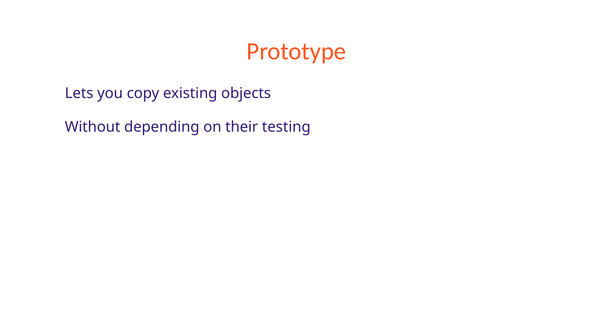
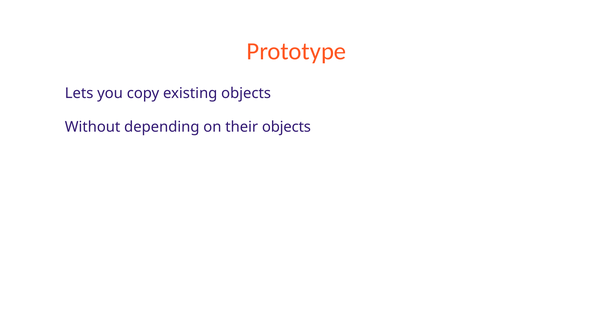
their testing: testing -> objects (286, 127)
